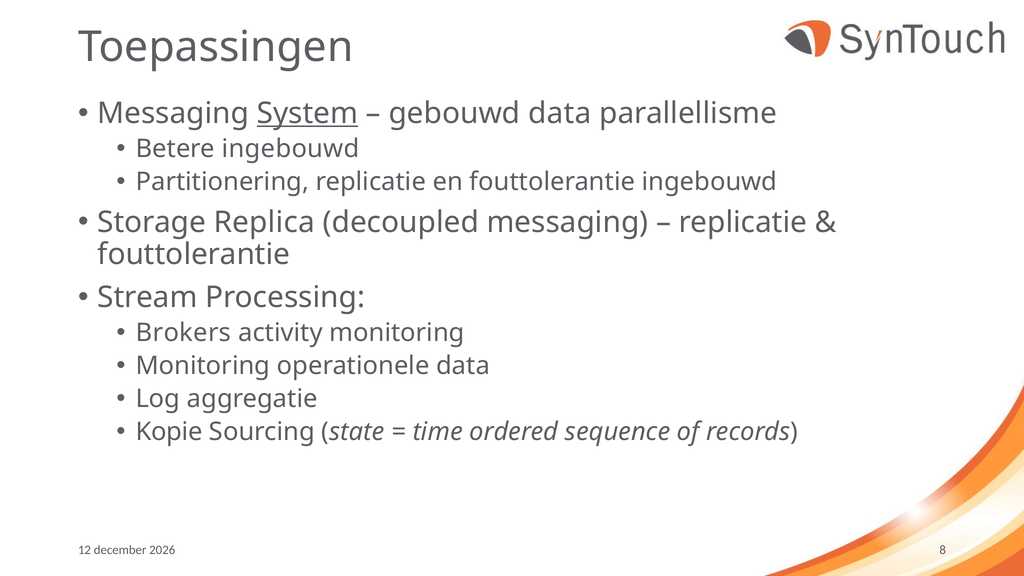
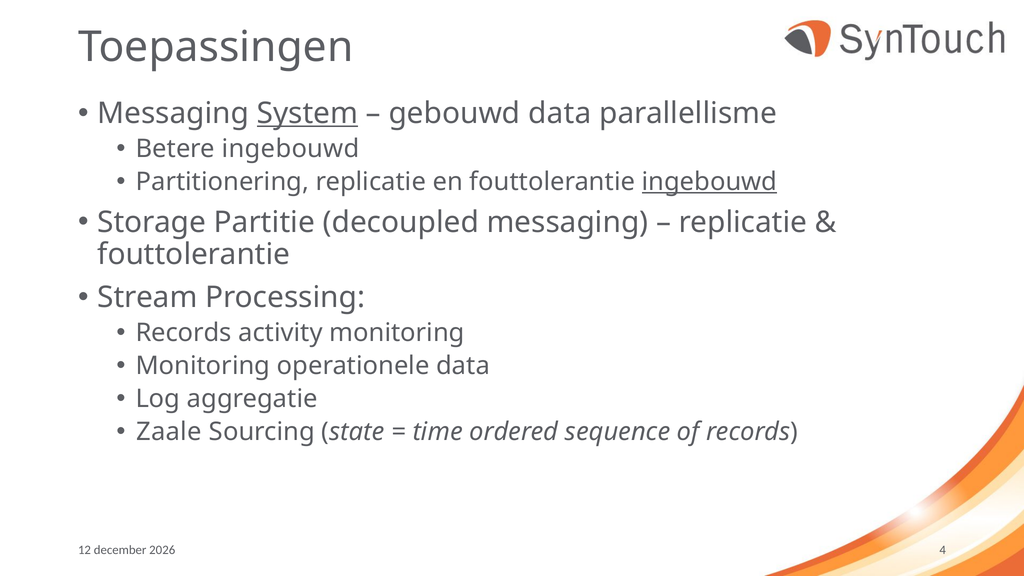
ingebouwd underline: none -> present (709, 182)
Replica: Replica -> Partitie (264, 222)
Brokers: Brokers -> Records (184, 333)
Kopie: Kopie -> Zaale (169, 432)
8: 8 -> 4 (943, 550)
